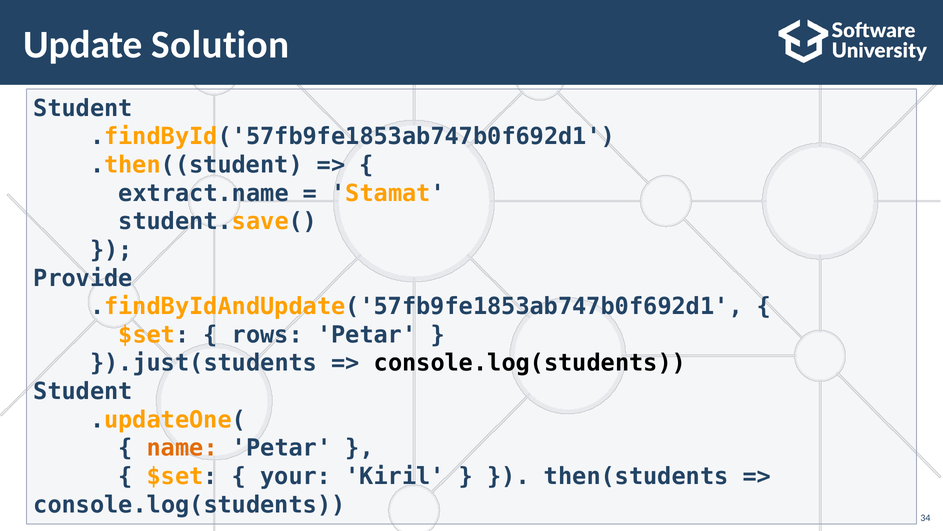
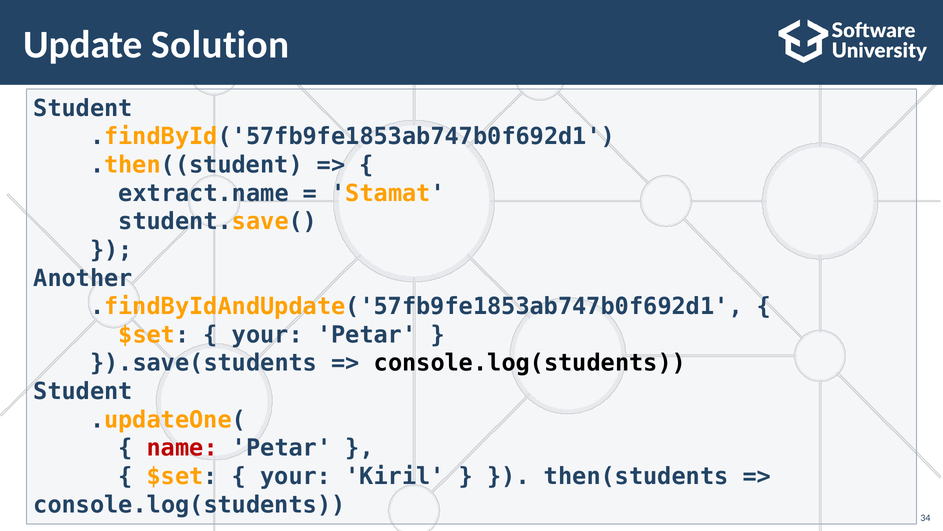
Provide: Provide -> Another (83, 278)
rows: rows -> your (267, 335)
}).just(students: }).just(students -> }).save(students (204, 363)
name colour: orange -> red (182, 448)
